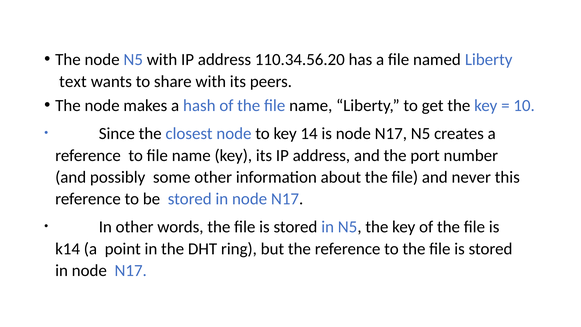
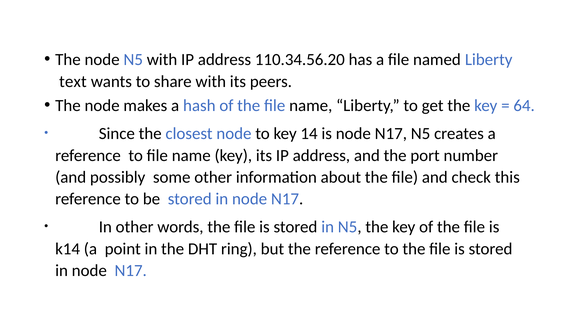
10: 10 -> 64 (524, 106)
never: never -> check (471, 177)
